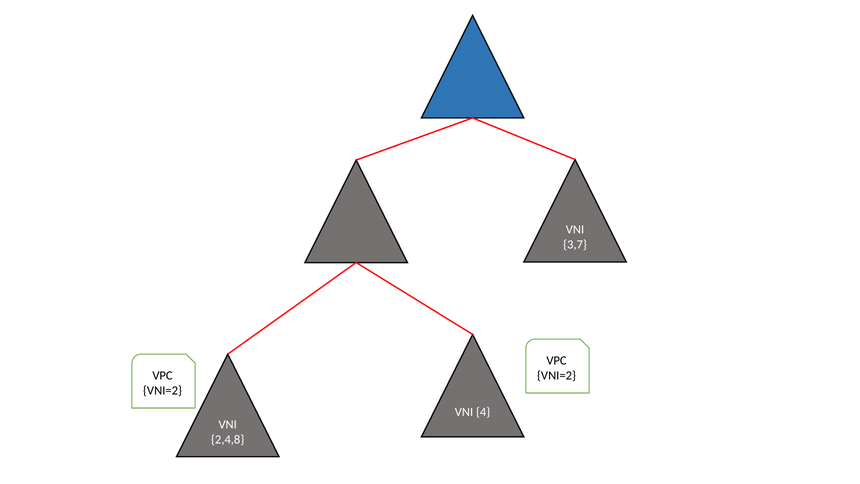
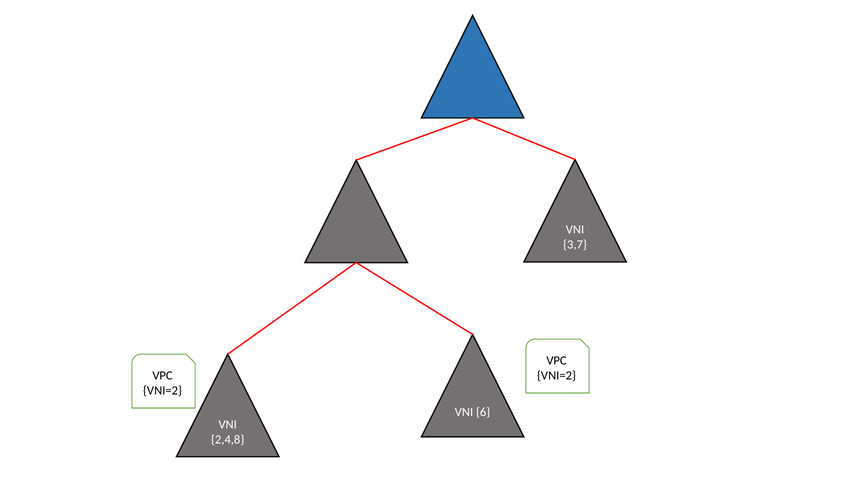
4: 4 -> 6 (483, 412)
